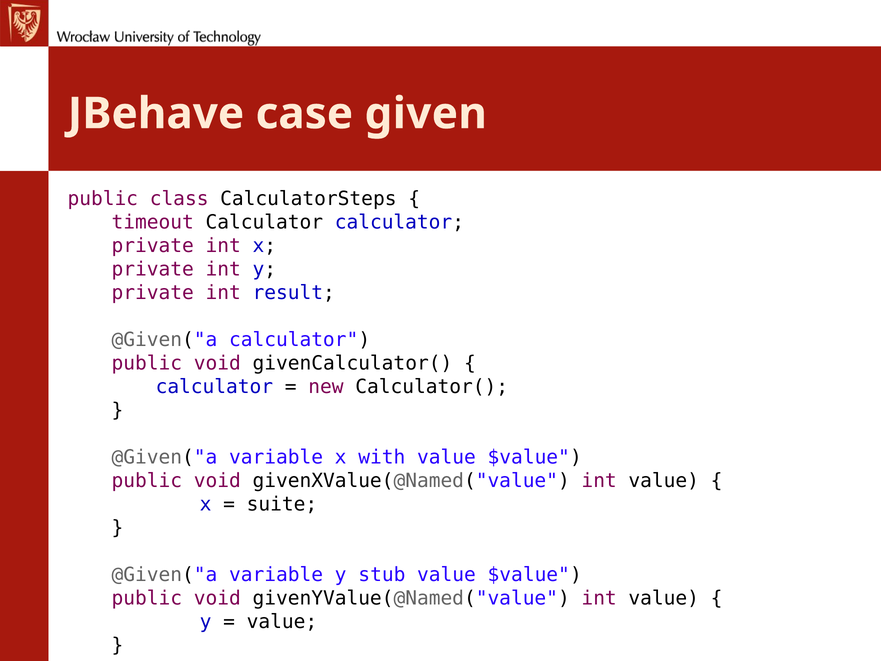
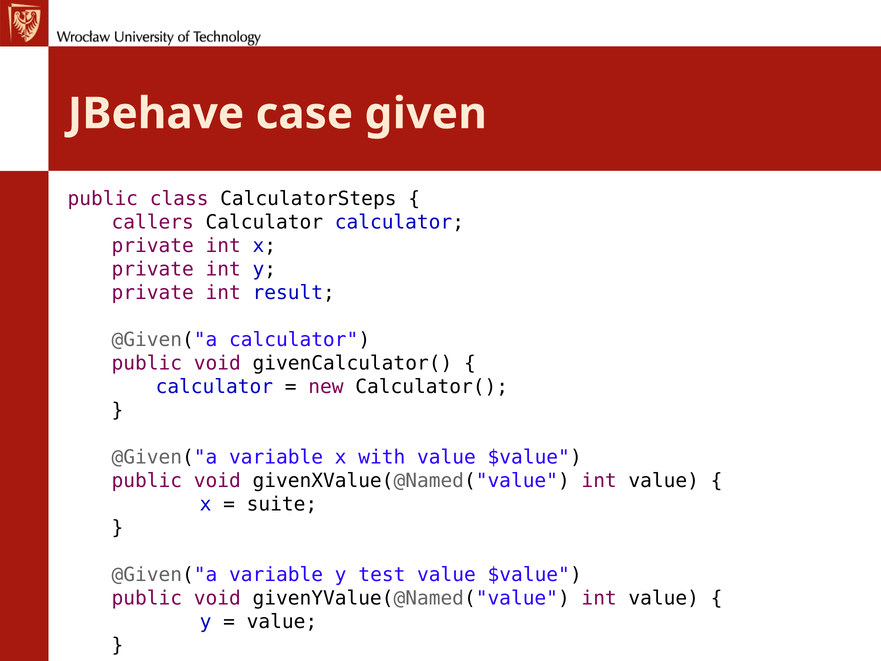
timeout: timeout -> callers (153, 222)
stub: stub -> test (382, 574)
